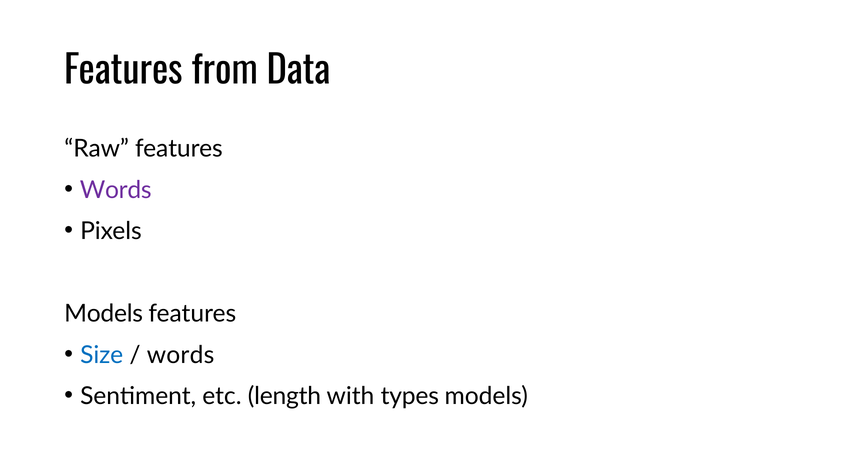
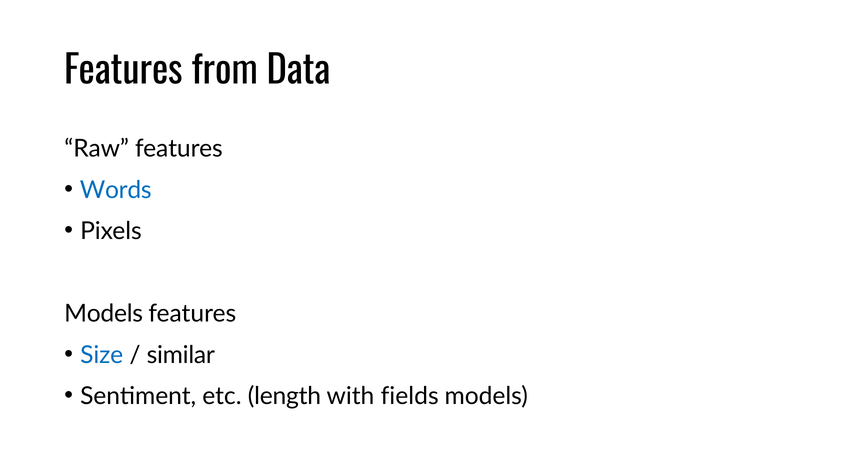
Words colour: purple -> blue (116, 190)
words: words -> similar (181, 355)
types: types -> fields (410, 397)
